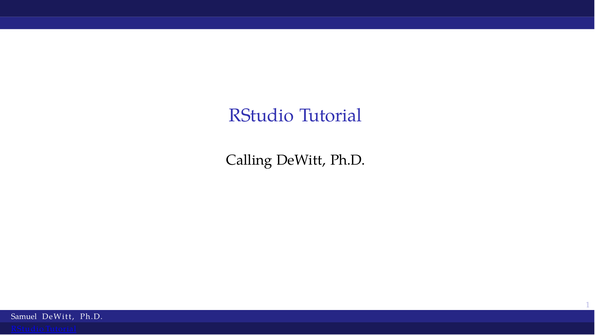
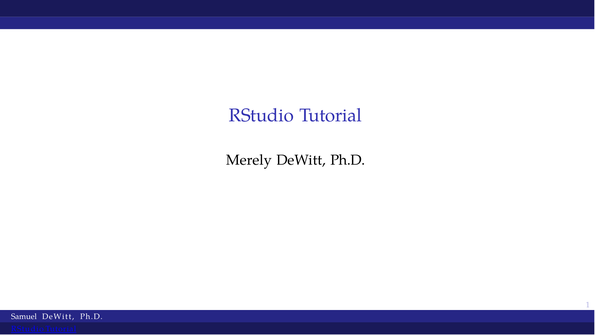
Calling: Calling -> Merely (249, 160)
